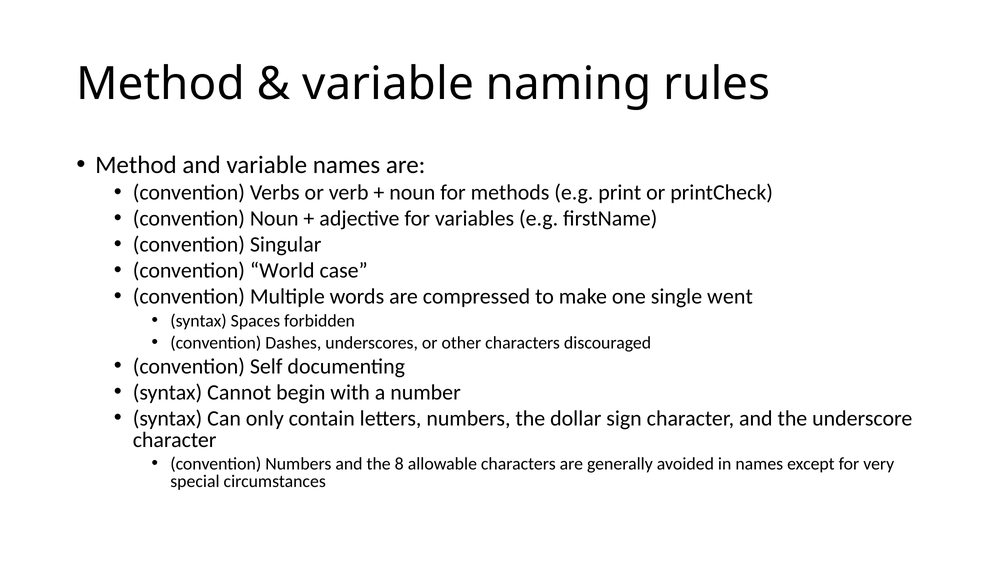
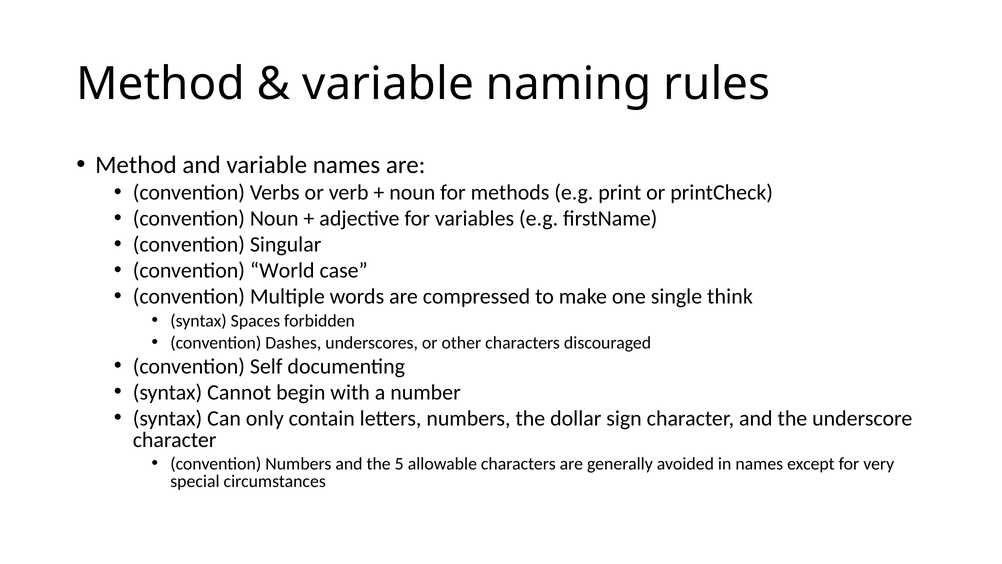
went: went -> think (730, 297)
8: 8 -> 5 (399, 464)
